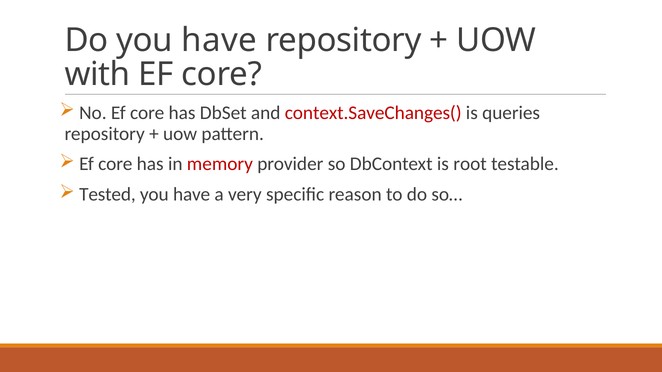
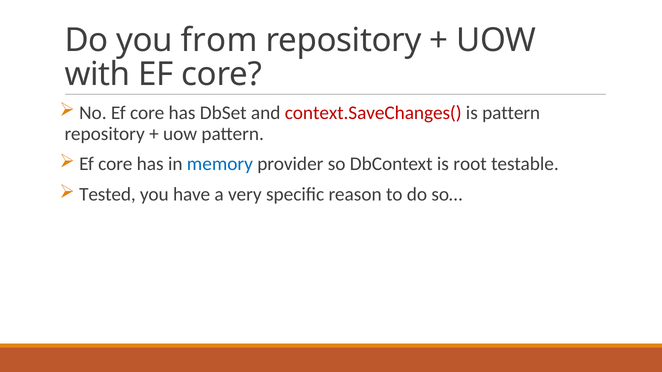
Do you have: have -> from (219, 40)
is queries: queries -> pattern (511, 113)
memory colour: red -> blue (220, 164)
